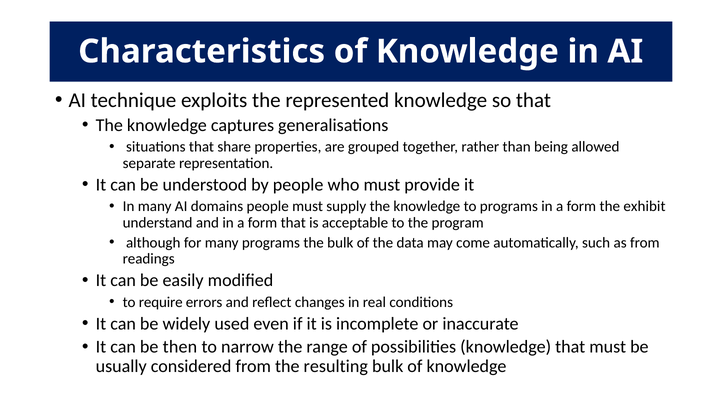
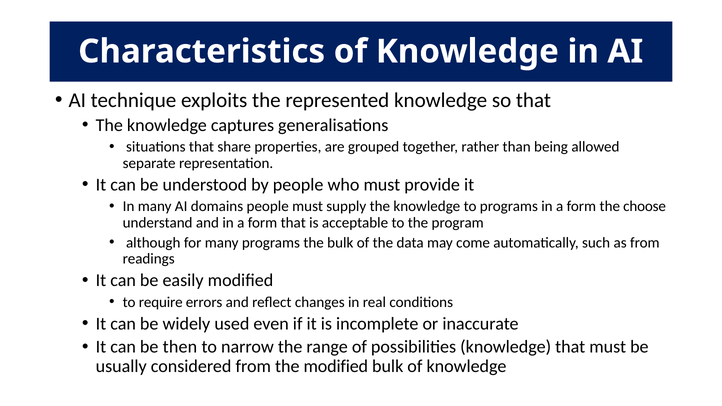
exhibit: exhibit -> choose (645, 206)
the resulting: resulting -> modified (336, 367)
